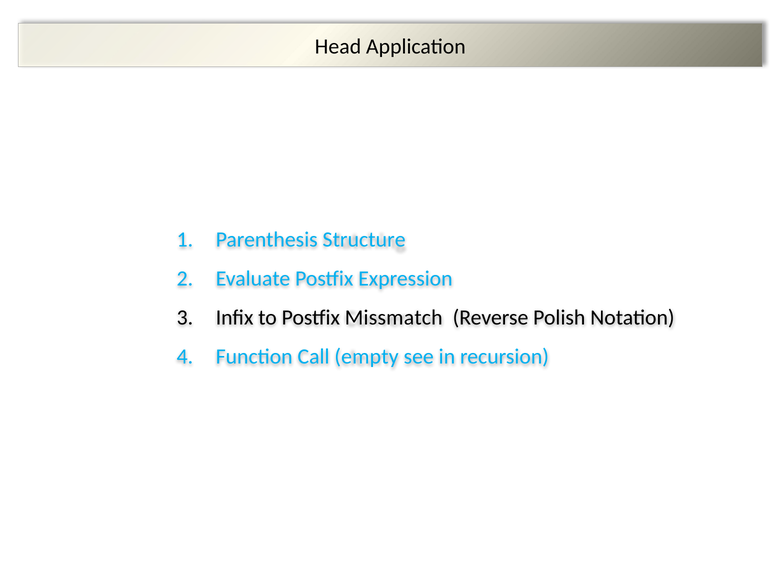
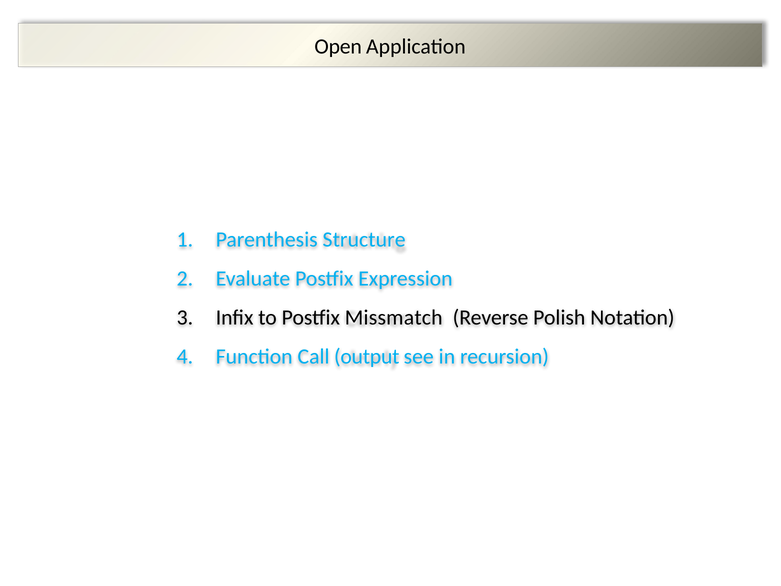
Head: Head -> Open (338, 46)
empty: empty -> output (367, 356)
